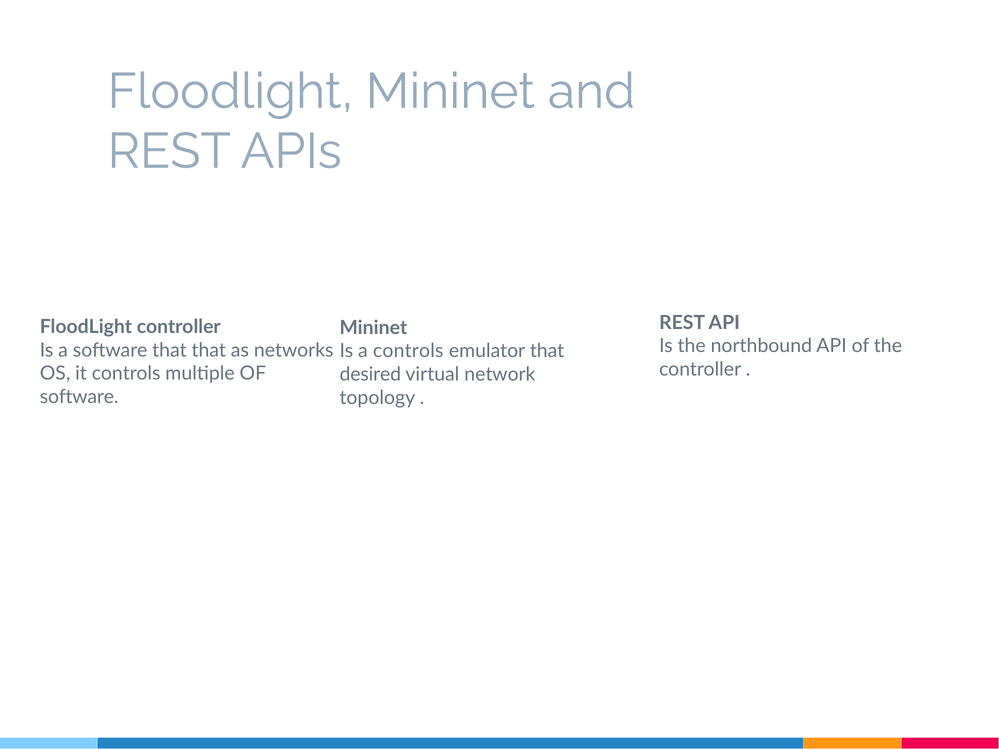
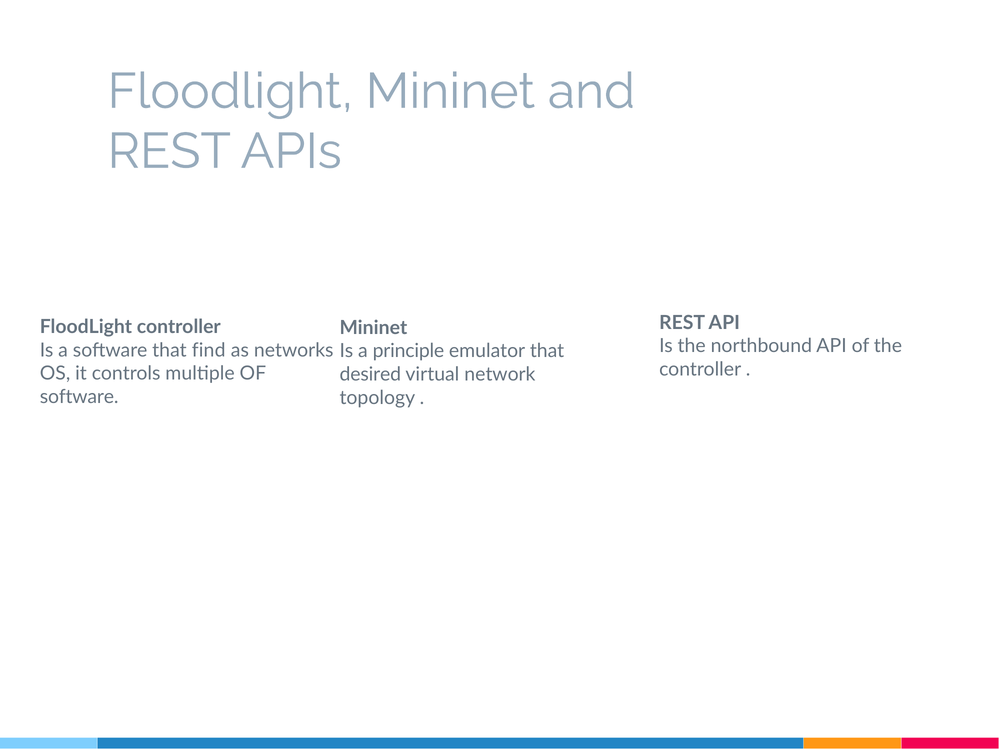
that that: that -> find (209, 350)
a controls: controls -> principle (408, 351)
